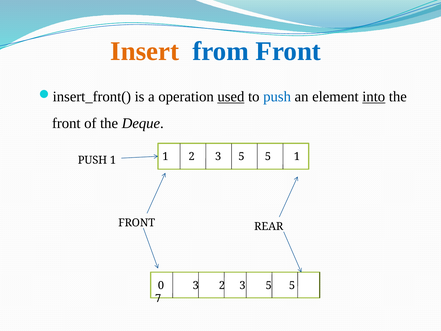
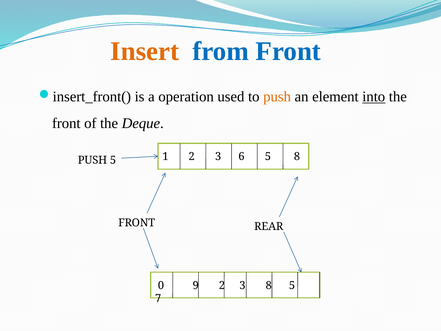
used underline: present -> none (231, 97)
push colour: blue -> orange (277, 97)
PUSH 1: 1 -> 5 (113, 160)
1 2 3 5: 5 -> 6 (241, 157)
5 1: 1 -> 8 (297, 157)
0 3: 3 -> 9 (196, 285)
5: 5 -> 8 (269, 285)
